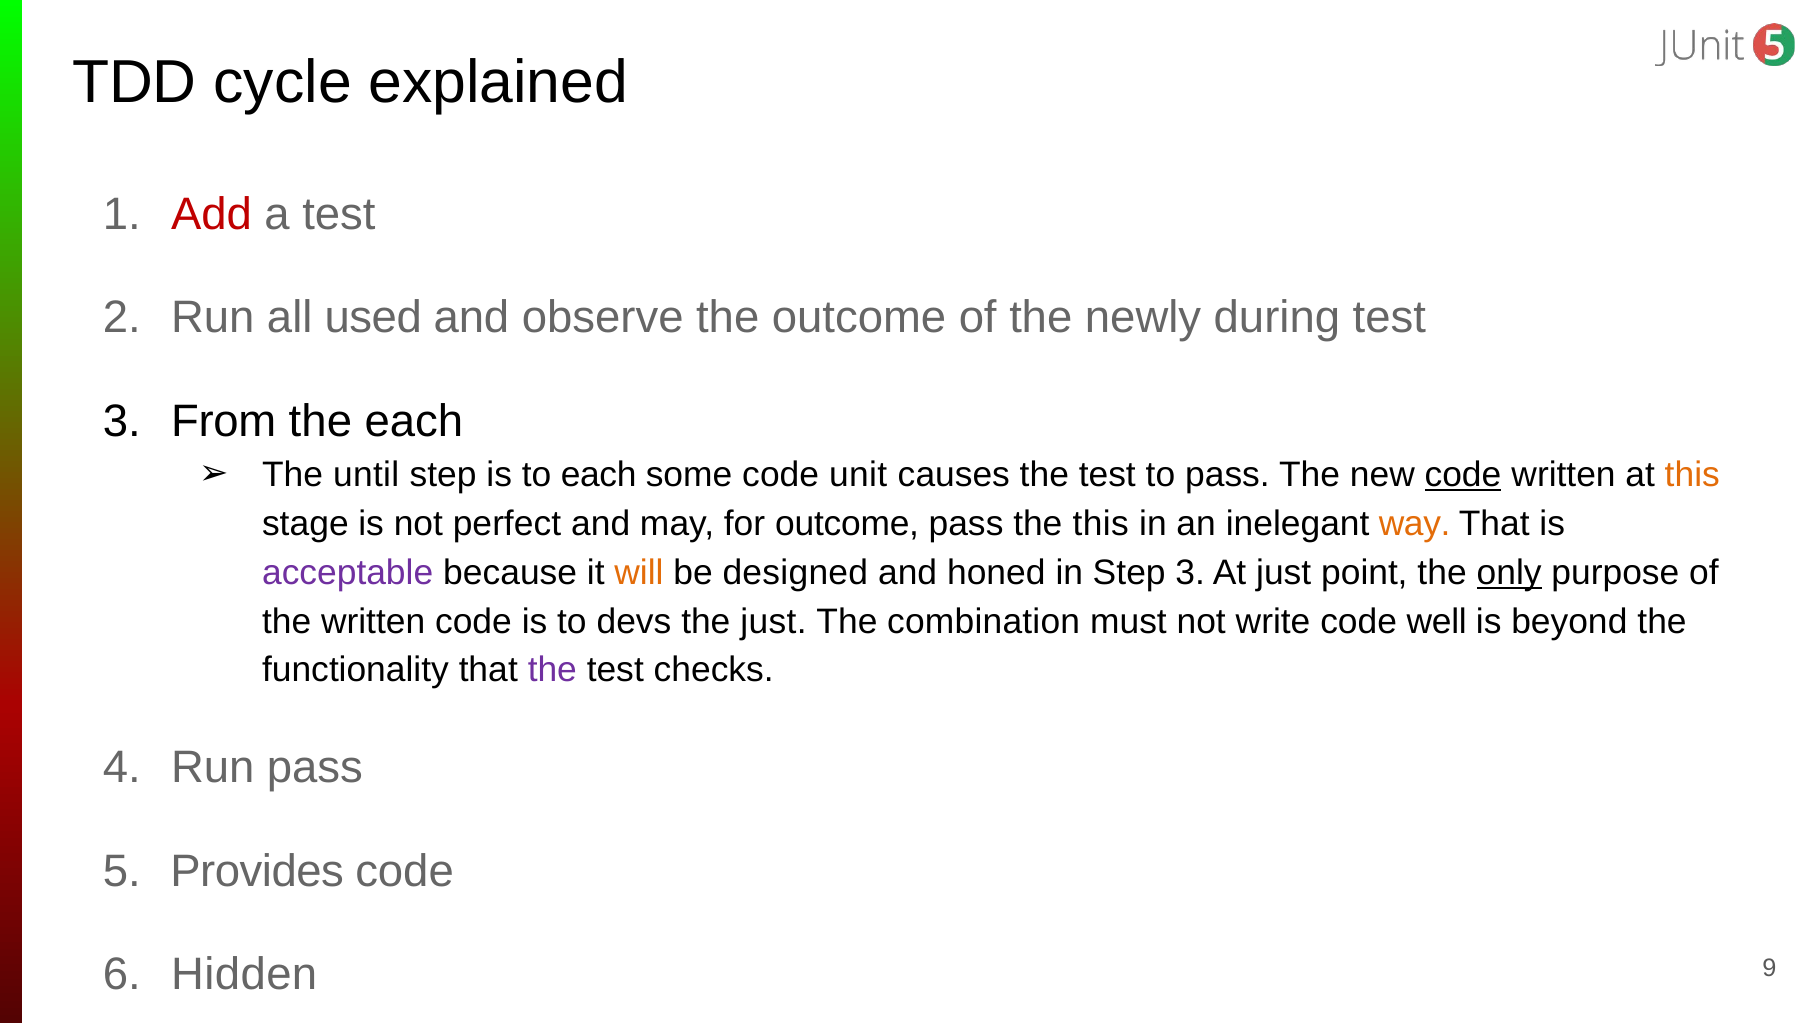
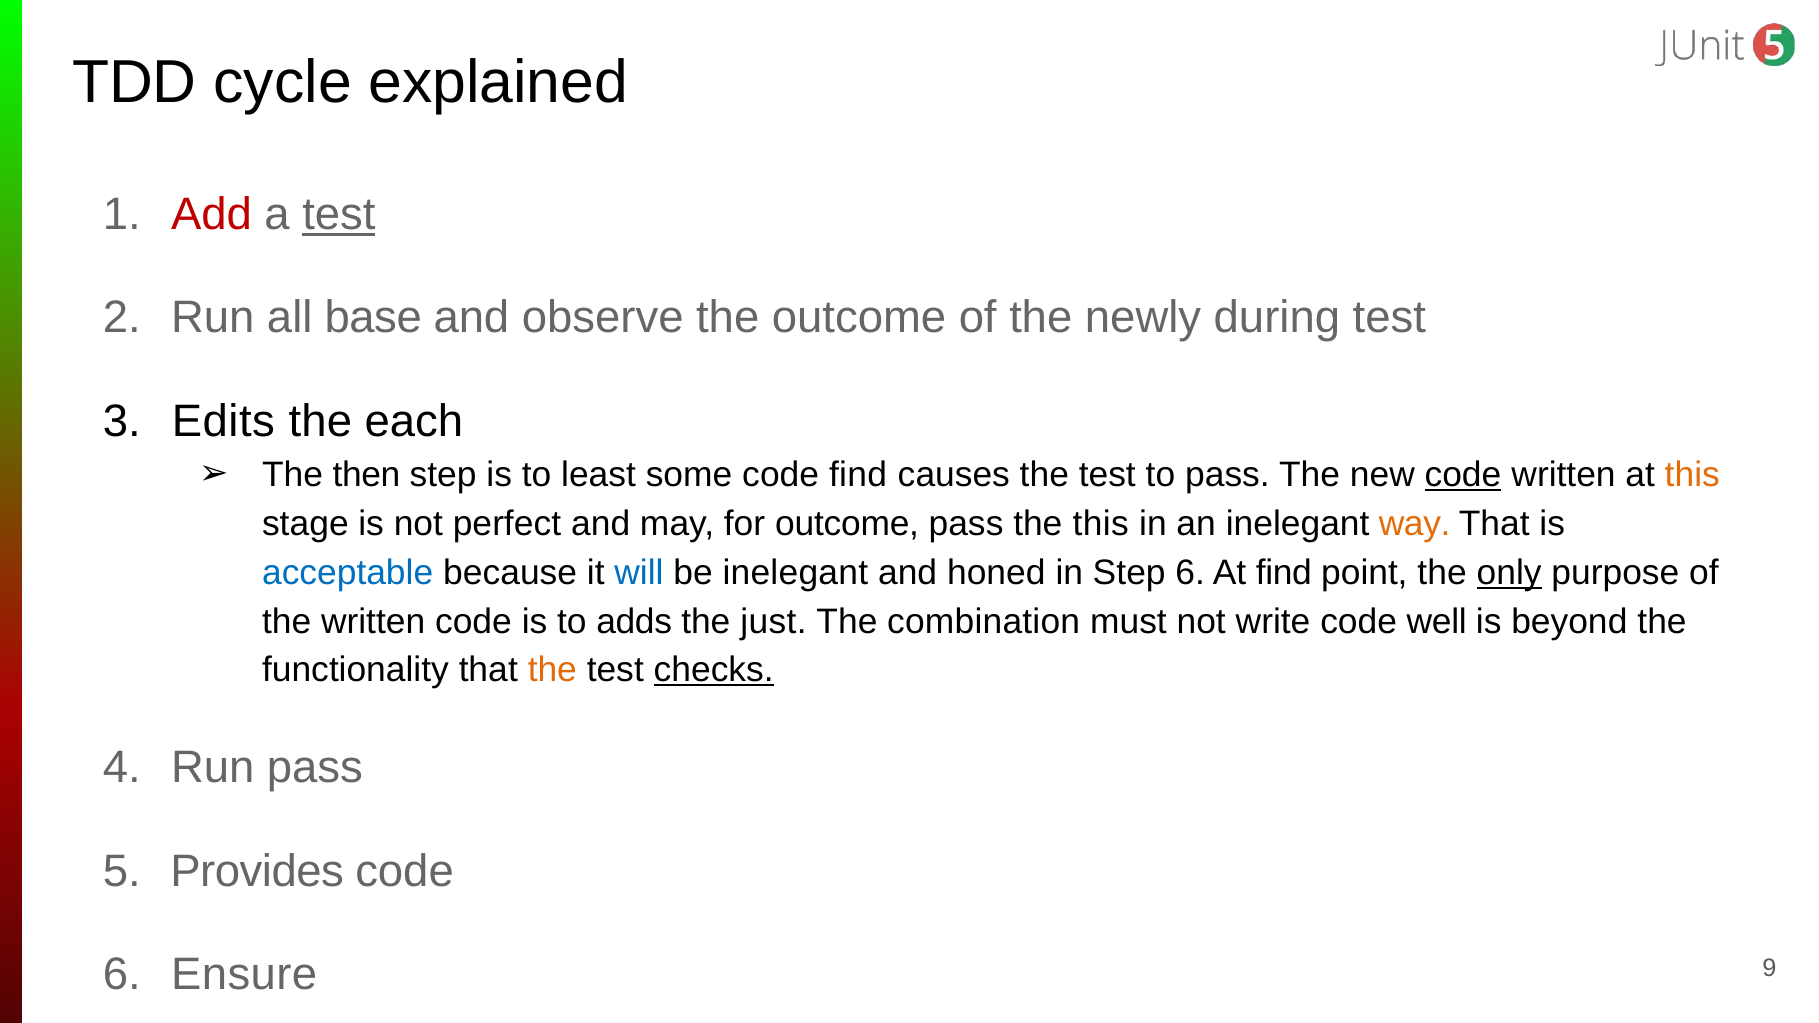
test underline: none -> present (339, 215)
used: used -> base (373, 318)
From: From -> Edits (223, 421)
until: until -> then (366, 475)
to each: each -> least (599, 475)
code unit: unit -> find (858, 475)
acceptable colour: purple -> blue (348, 573)
will colour: orange -> blue (639, 573)
be designed: designed -> inelegant (795, 573)
Step 3: 3 -> 6 (1190, 573)
At just: just -> find (1284, 573)
devs: devs -> adds (634, 622)
the colour: purple -> orange (552, 670)
checks underline: none -> present (714, 670)
Hidden: Hidden -> Ensure (244, 974)
